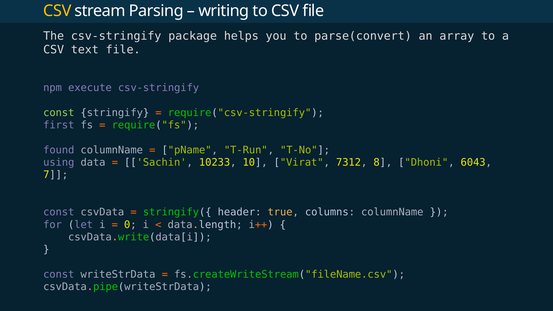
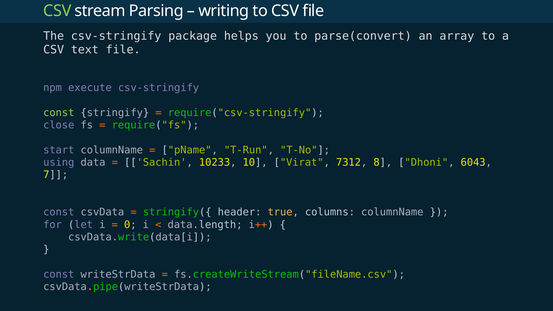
CSV colour: yellow -> light green (57, 11)
first: first -> close (59, 125)
found: found -> start (59, 150)
